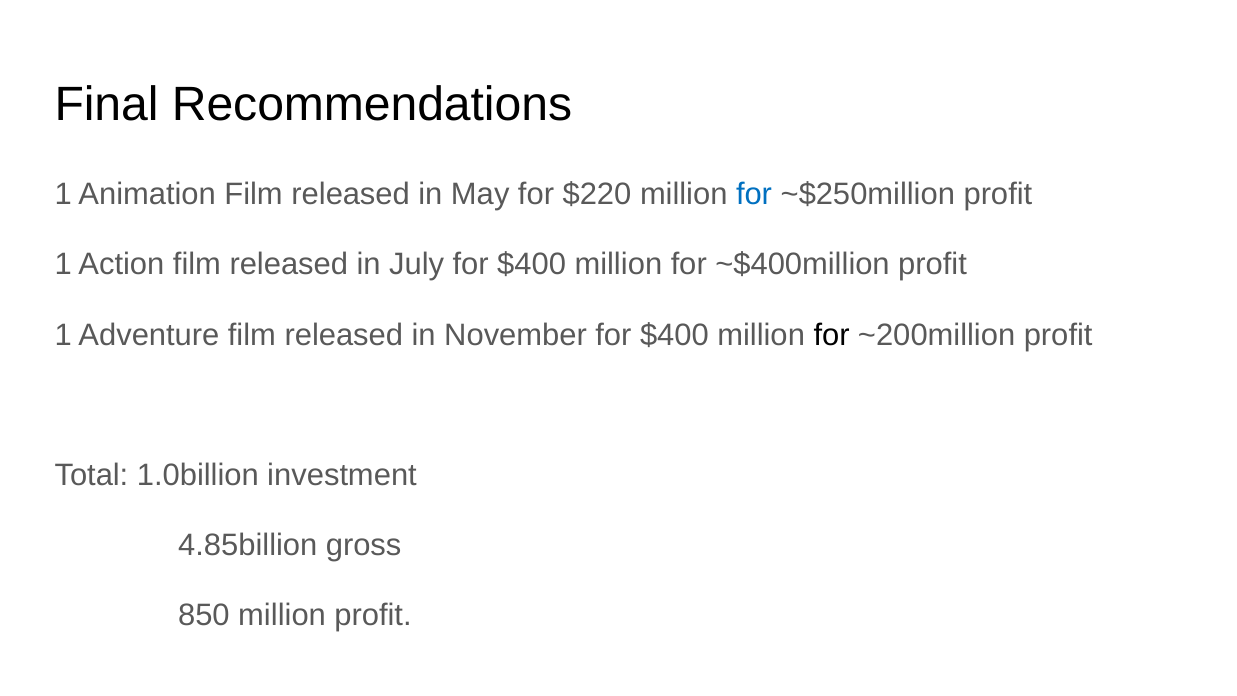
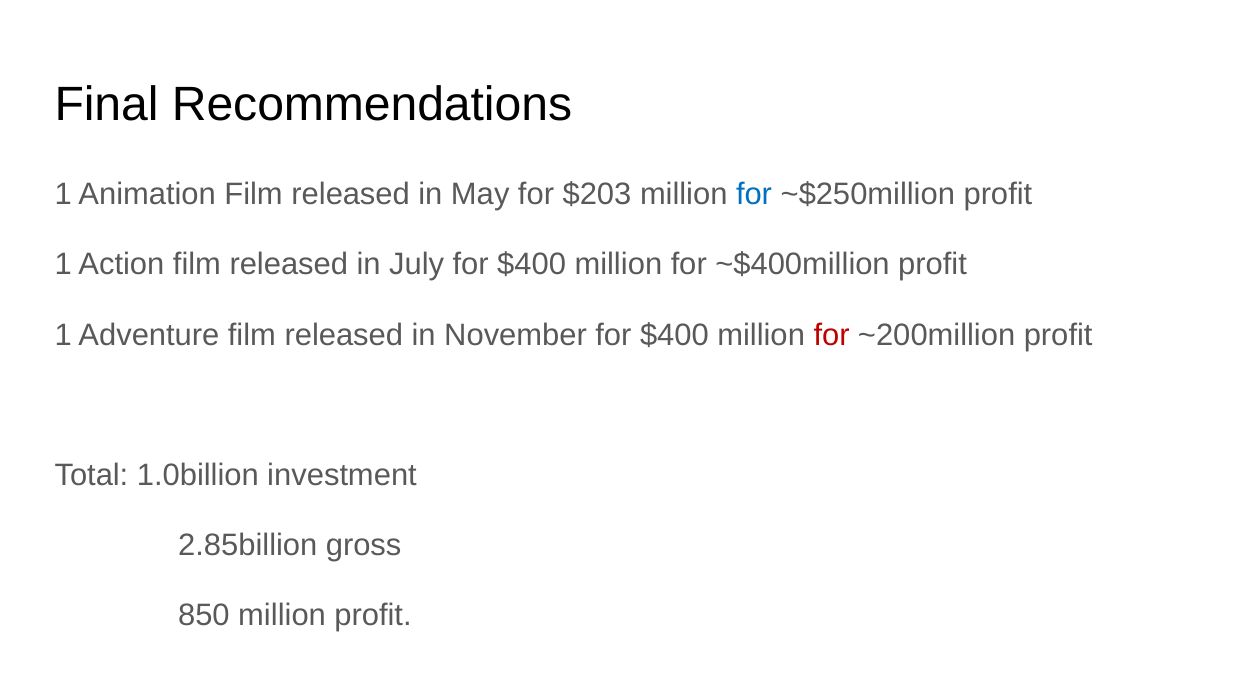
$220: $220 -> $203 (597, 195)
for colour: black -> red (832, 335)
4.85billion: 4.85billion -> 2.85billion (248, 545)
